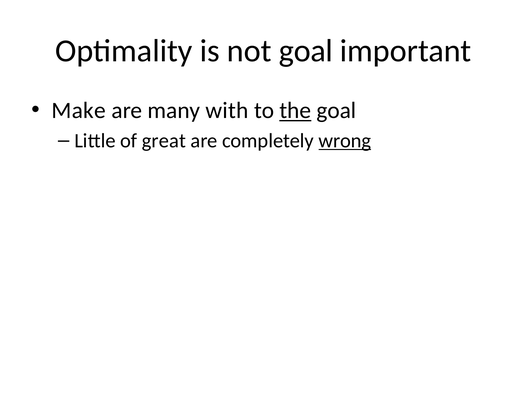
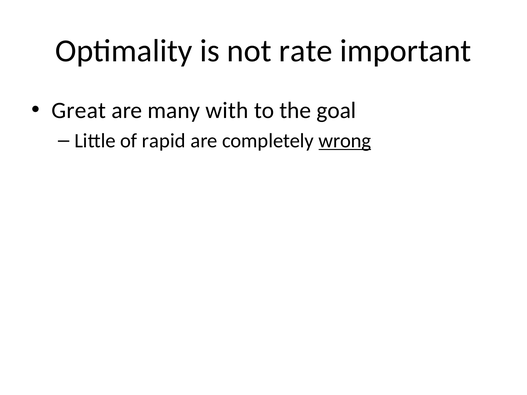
not goal: goal -> rate (306, 51)
Make: Make -> Great (79, 111)
the underline: present -> none (295, 111)
great: great -> rapid (164, 141)
